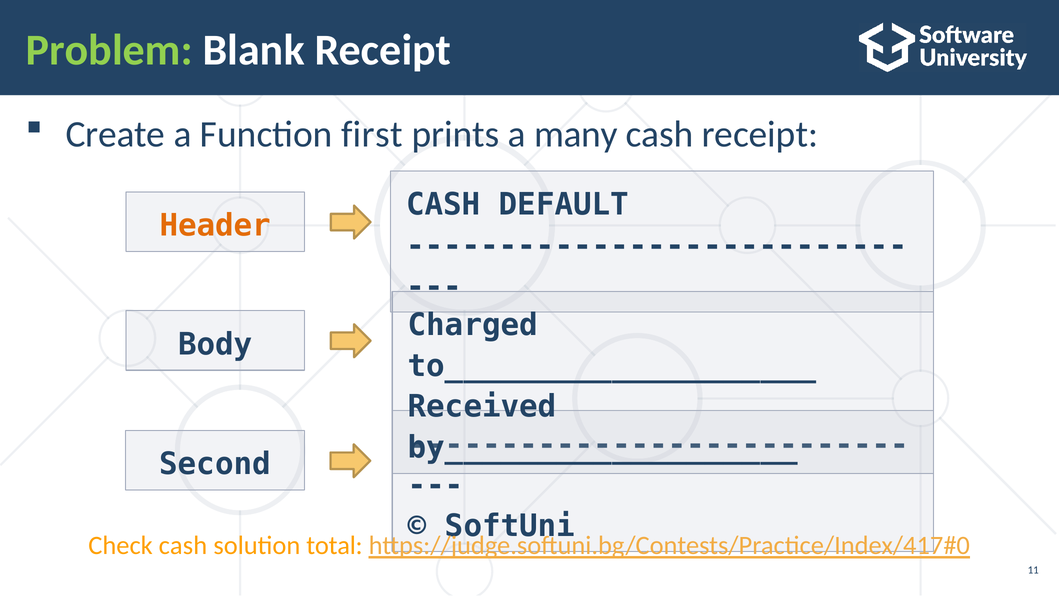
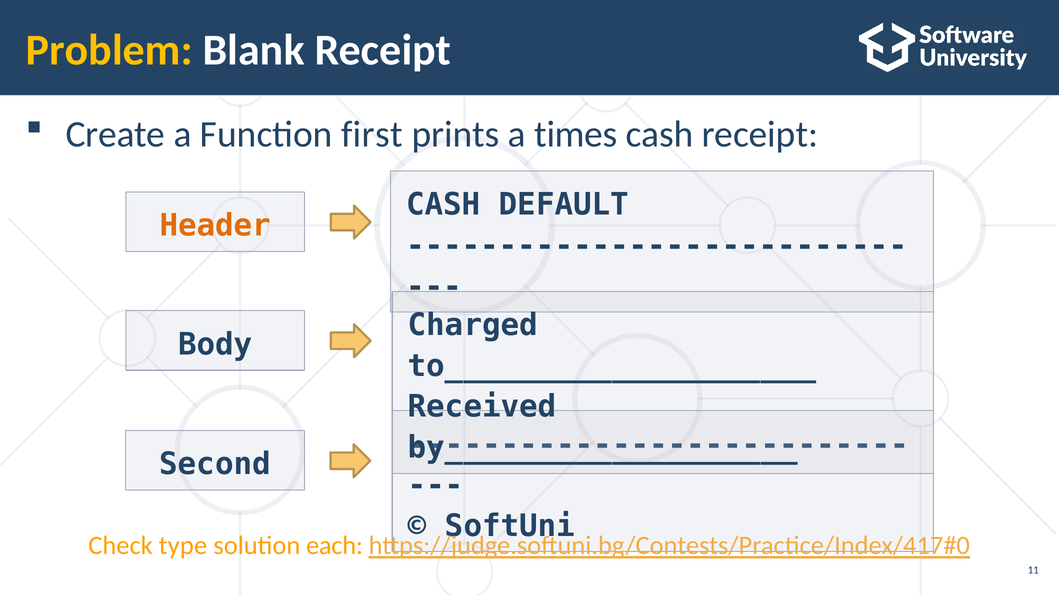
Problem colour: light green -> yellow (109, 50)
many: many -> times (576, 134)
Check cash: cash -> type (183, 545)
total: total -> each (335, 545)
